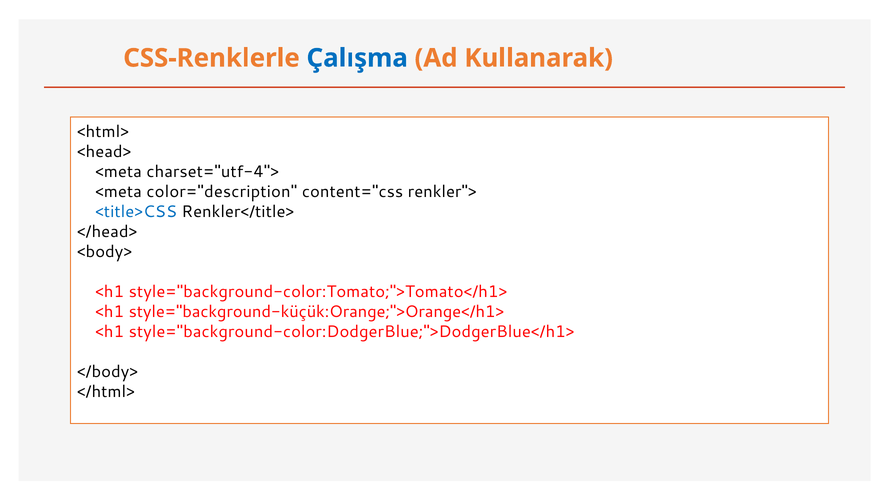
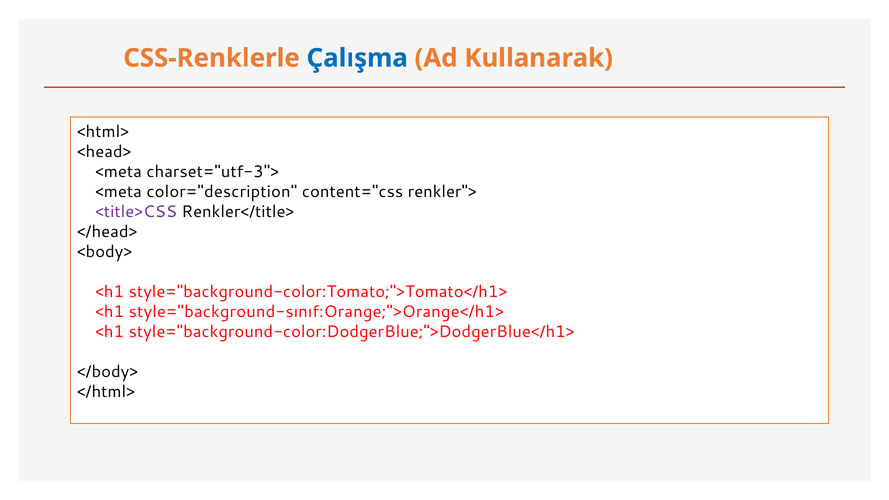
charset="utf-4">: charset="utf-4"> -> charset="utf-3"> (213, 172)
<title>CSS colour: blue -> purple (136, 212)
style="background-küçük:Orange;">Orange</h1>: style="background-küçük:Orange;">Orange</h1> -> style="background-sınıf:Orange;">Orange</h1> (316, 312)
